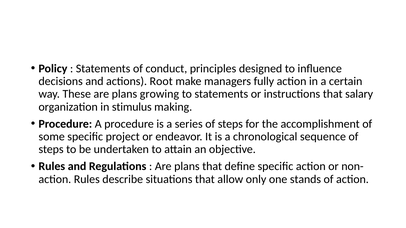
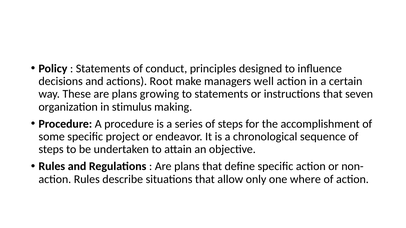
fully: fully -> well (264, 81)
salary: salary -> seven (359, 94)
stands: stands -> where (305, 179)
